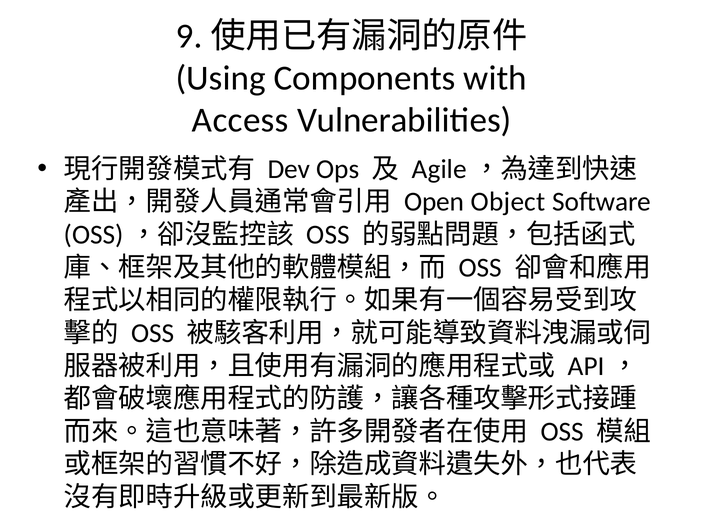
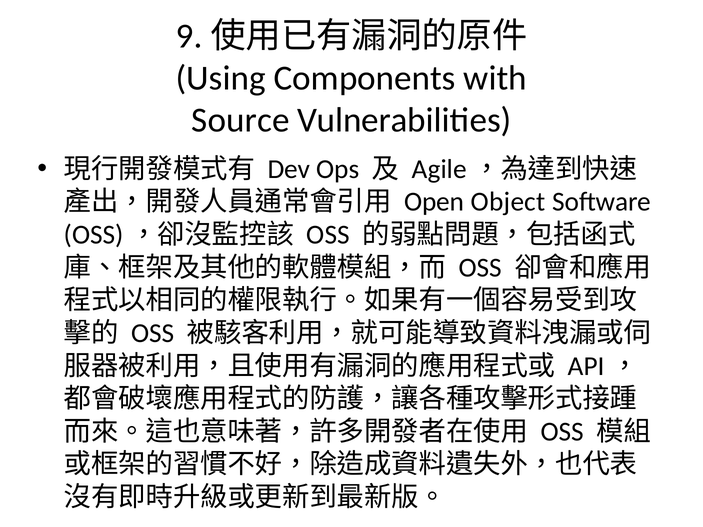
Access: Access -> Source (240, 120)
